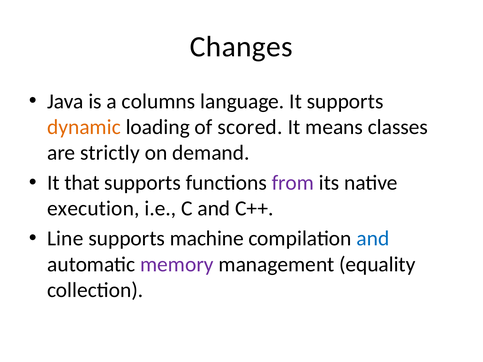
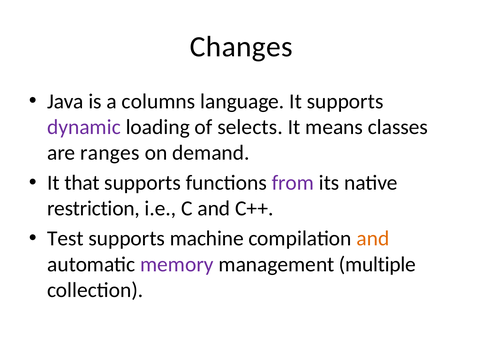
dynamic colour: orange -> purple (84, 127)
scored: scored -> selects (250, 127)
strictly: strictly -> ranges (110, 153)
execution: execution -> restriction (93, 209)
Line: Line -> Test (65, 239)
and colour: blue -> orange (373, 239)
equality: equality -> multiple (377, 265)
